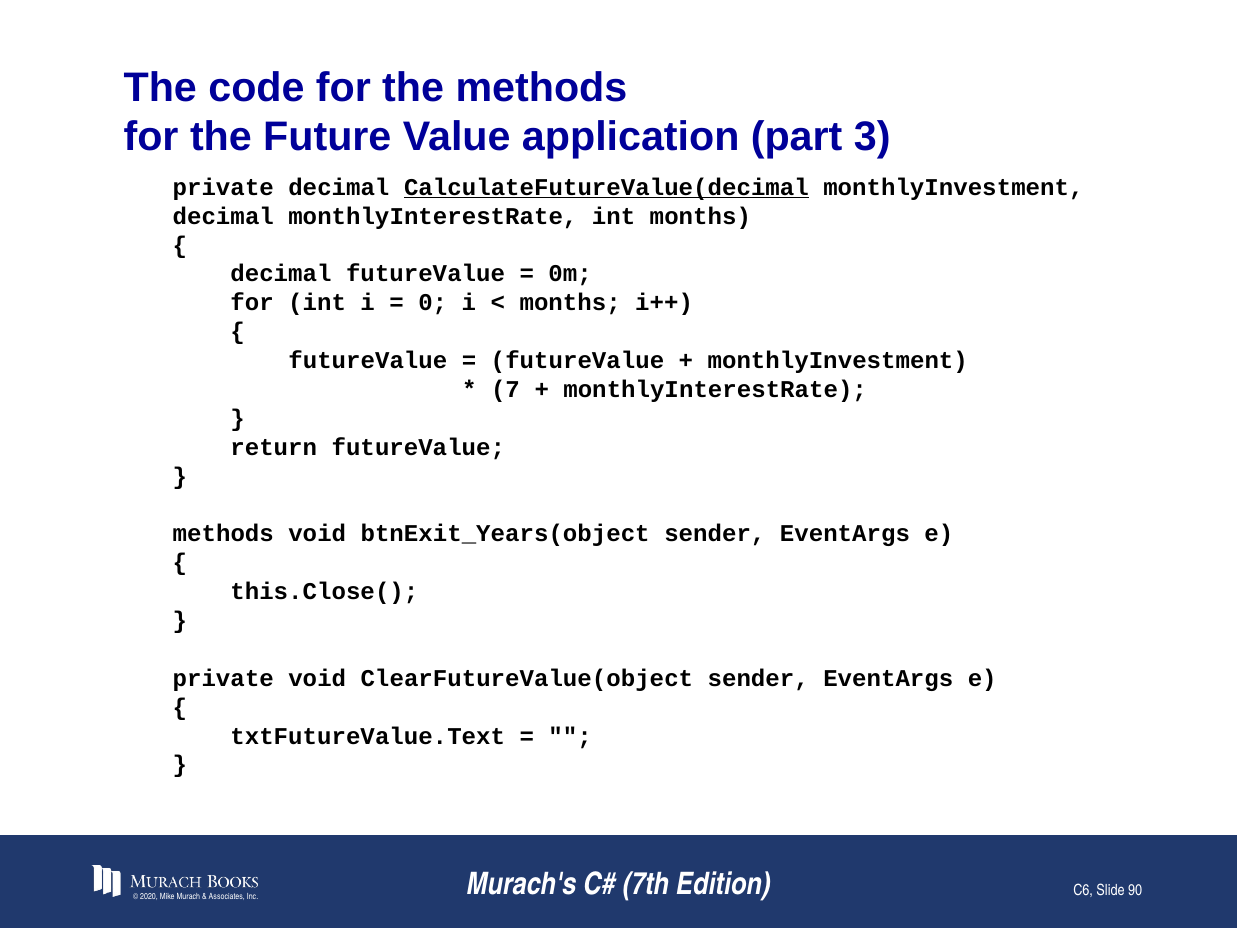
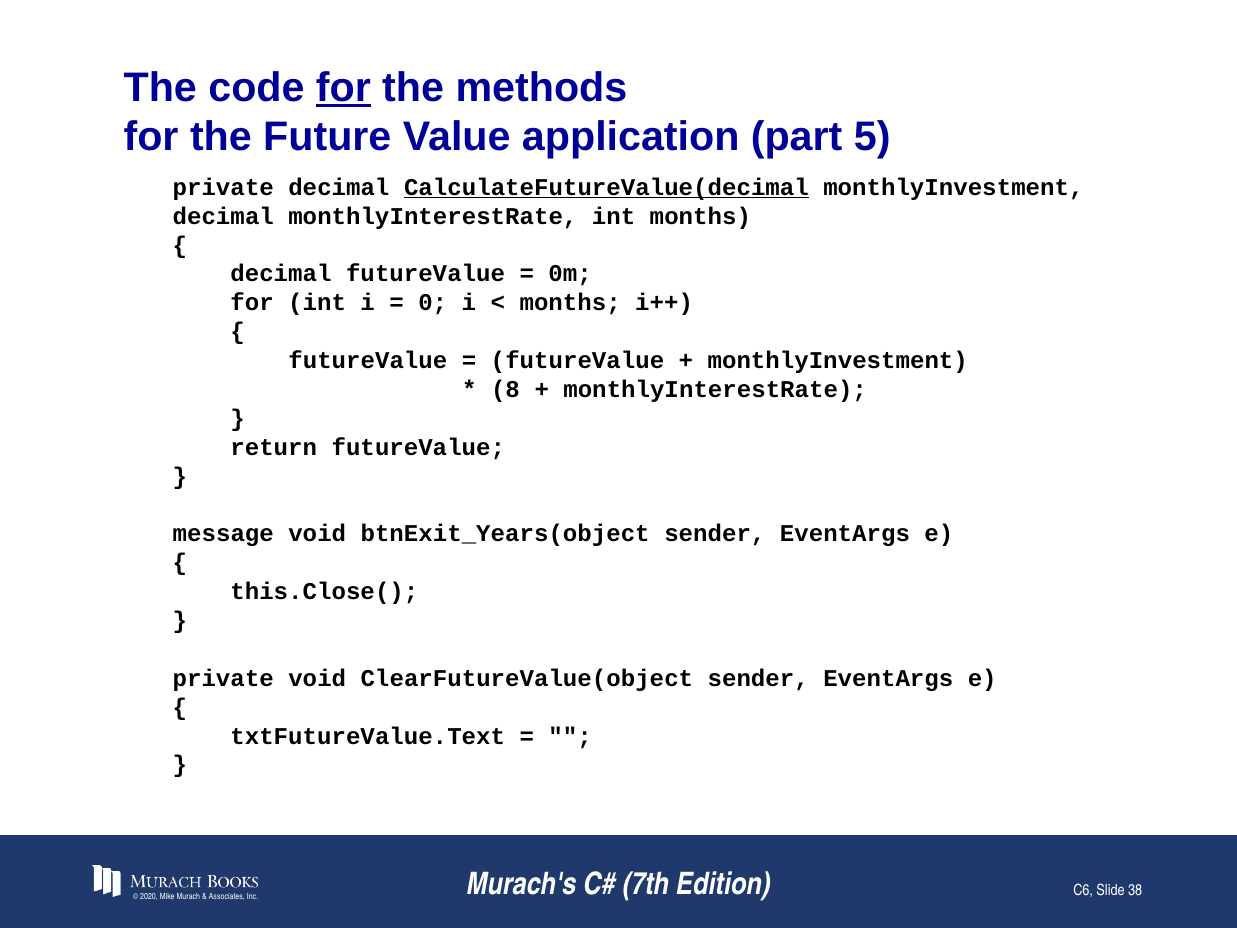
for underline: none -> present (343, 88)
3: 3 -> 5 (872, 137)
7: 7 -> 8 (505, 389)
methods: methods -> message (223, 534)
90: 90 -> 38 (1135, 890)
